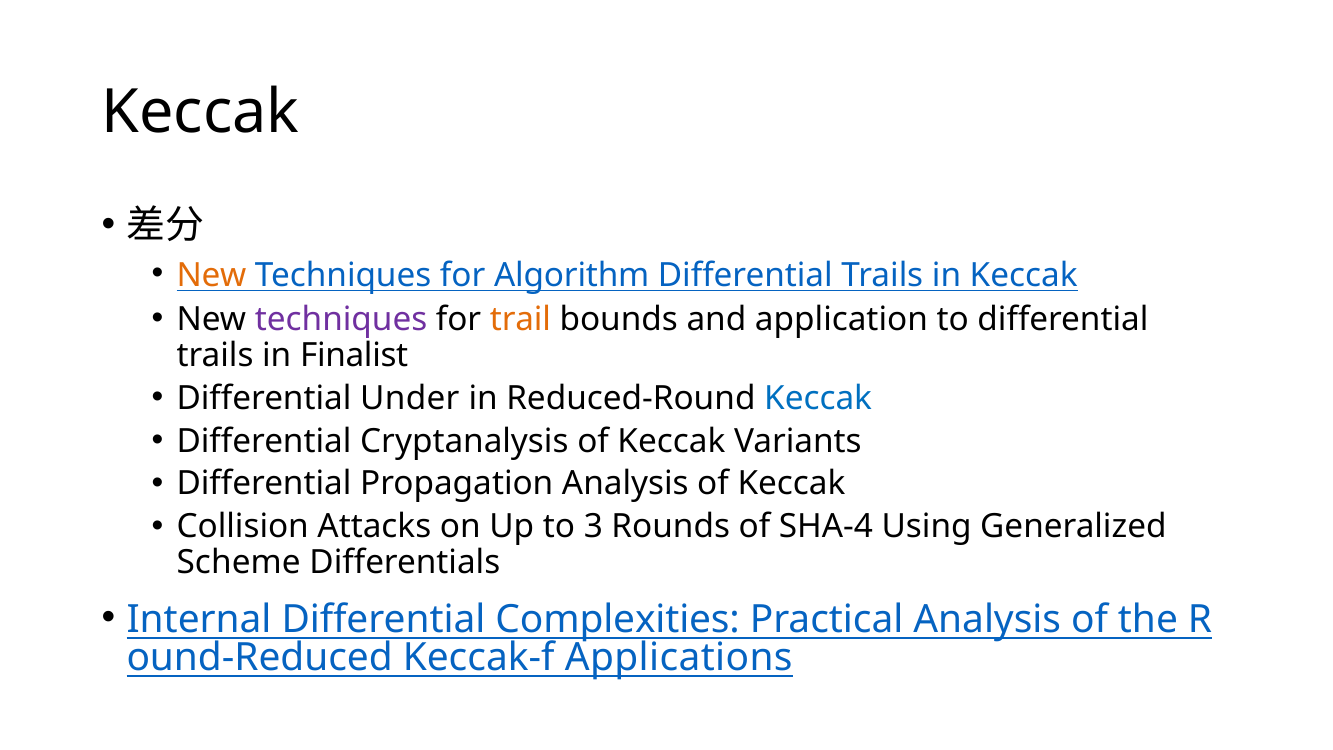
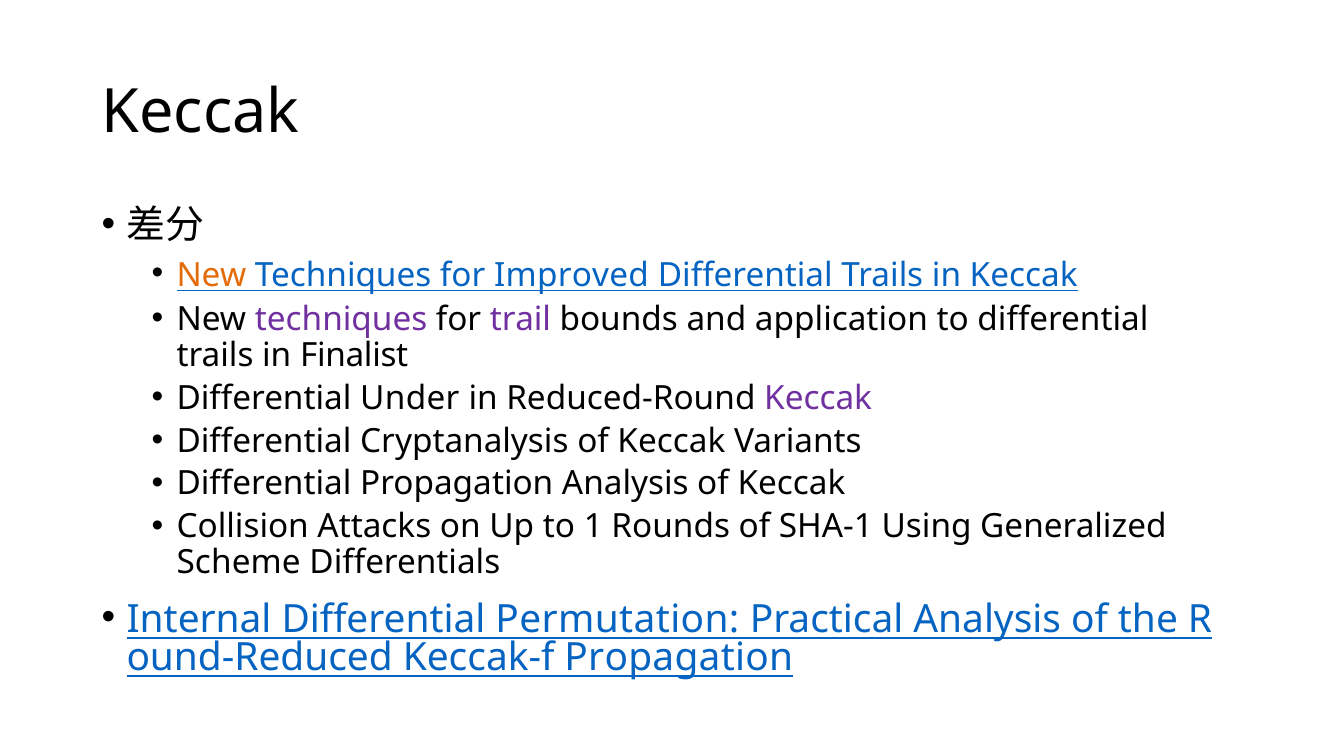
Algorithm: Algorithm -> Improved (572, 275)
trail colour: orange -> purple (520, 319)
Keccak colour: blue -> purple (818, 398)
3: 3 -> 1 (593, 527)
SHA-4: SHA-4 -> SHA-1 (826, 527)
Complexities: Complexities -> Permutation (617, 620)
Keccak-f Applications: Applications -> Propagation (679, 658)
